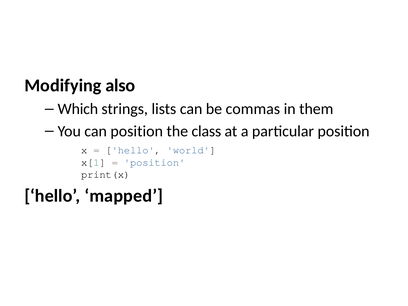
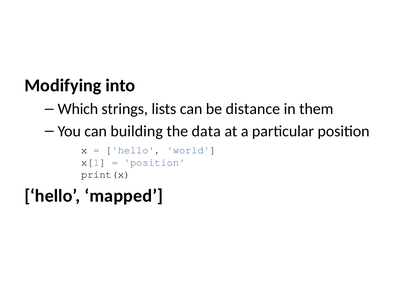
also: also -> into (120, 86)
commas: commas -> distance (253, 109)
can position: position -> building (137, 131)
class: class -> data (206, 131)
